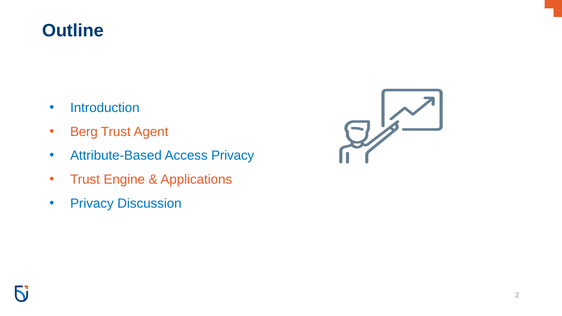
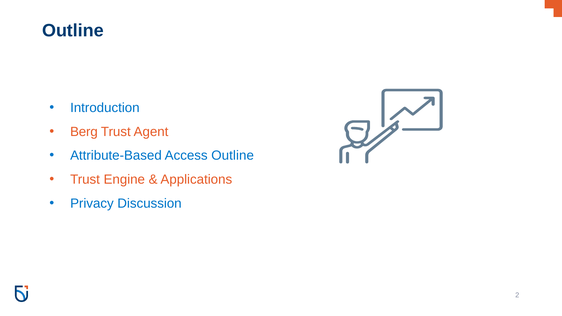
Access Privacy: Privacy -> Outline (233, 156)
